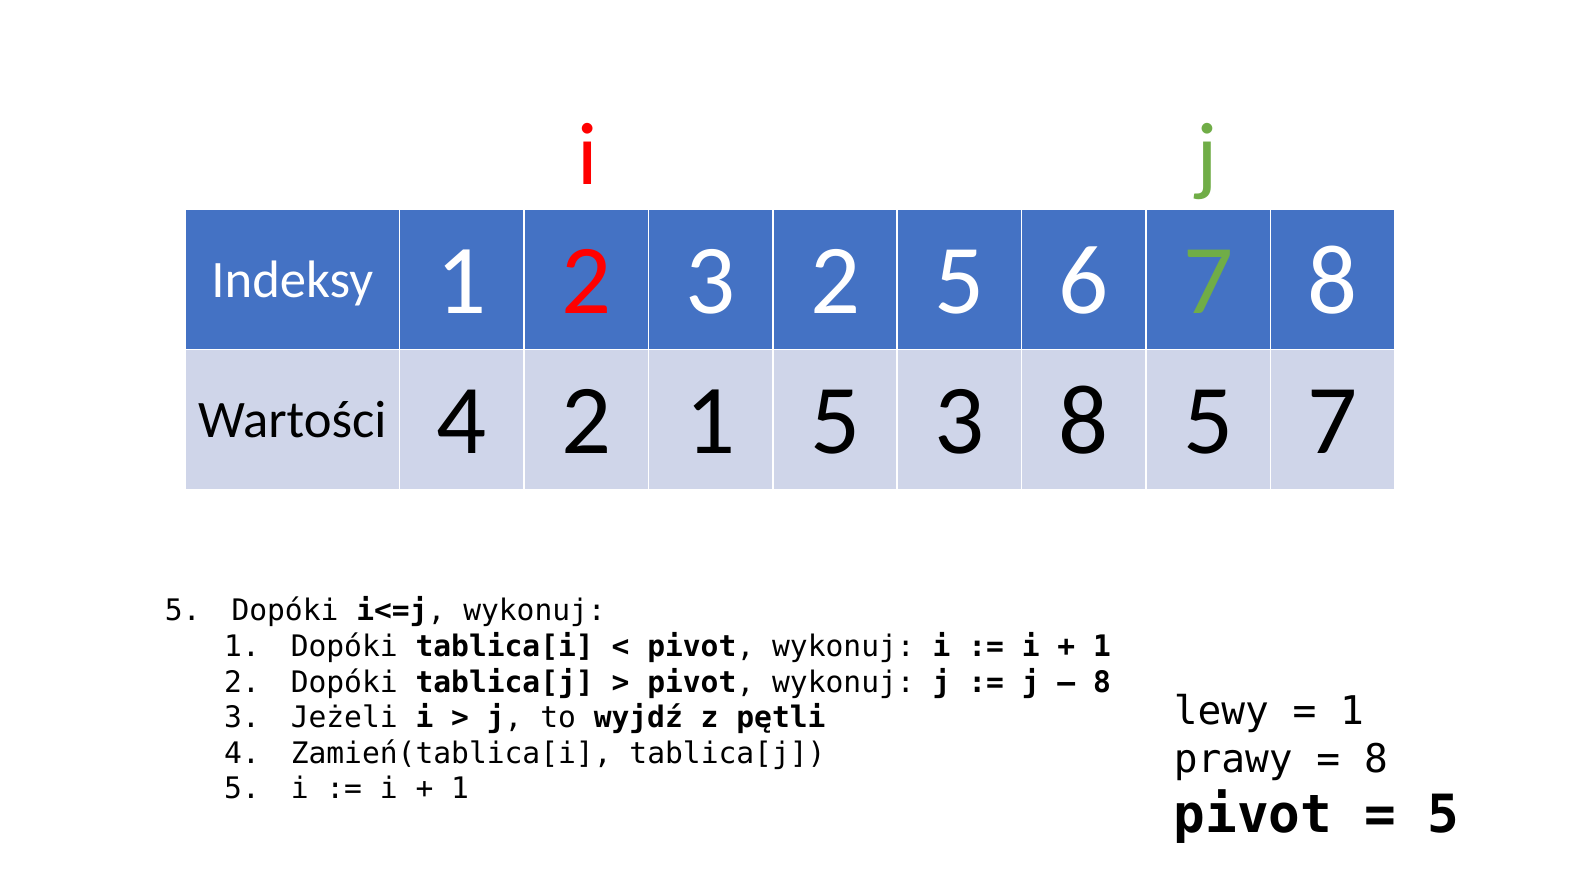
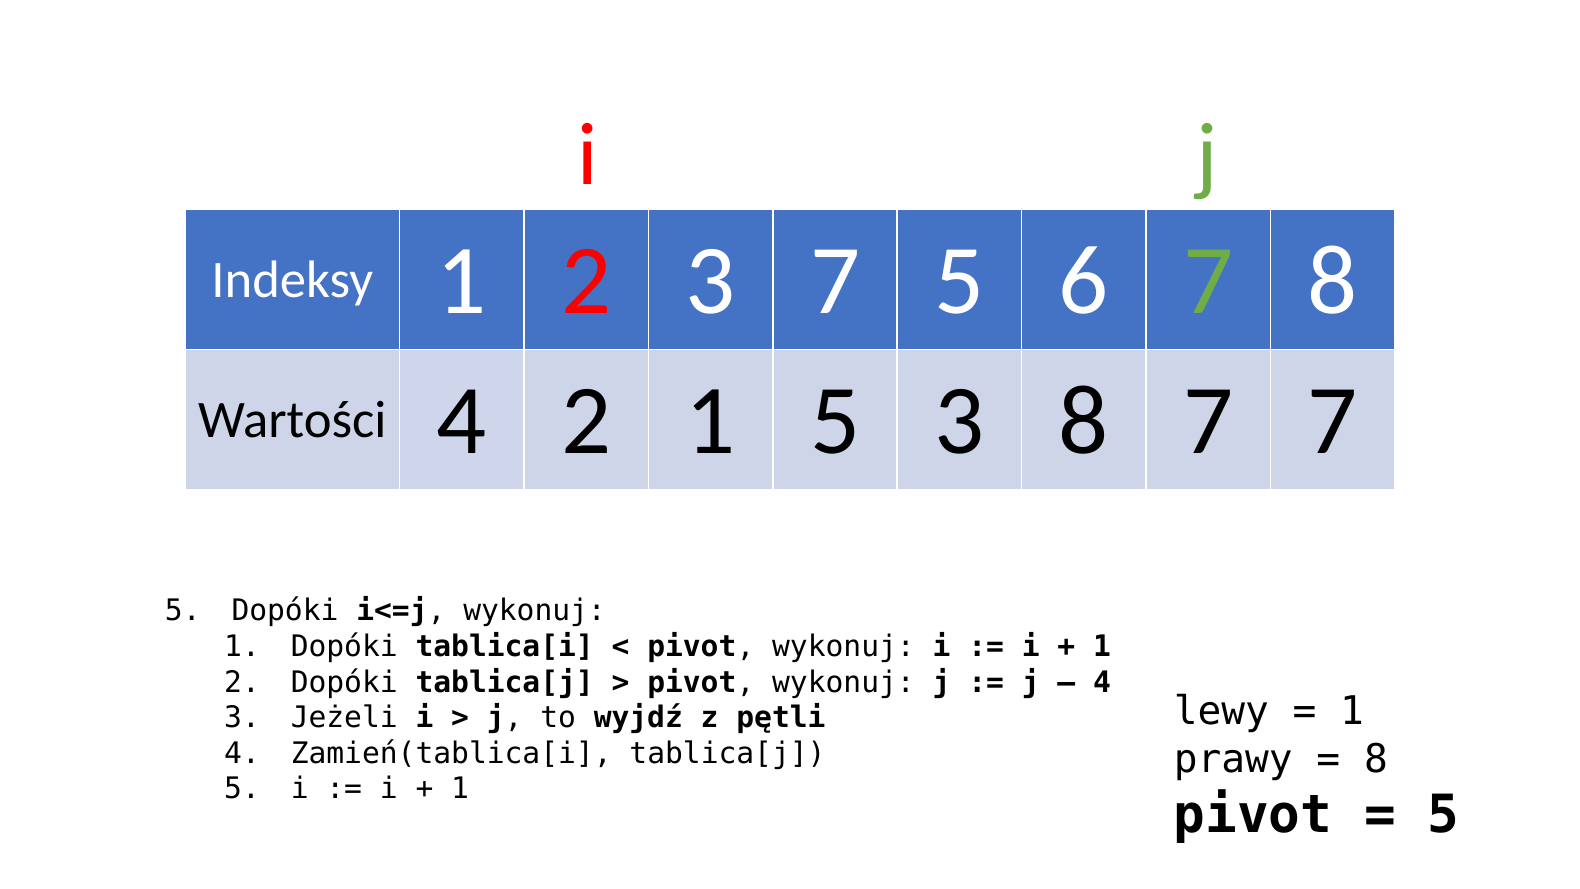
3 2: 2 -> 7 (835, 281)
8 5: 5 -> 7 (1208, 421)
8: 8 -> 4 (1102, 682)
